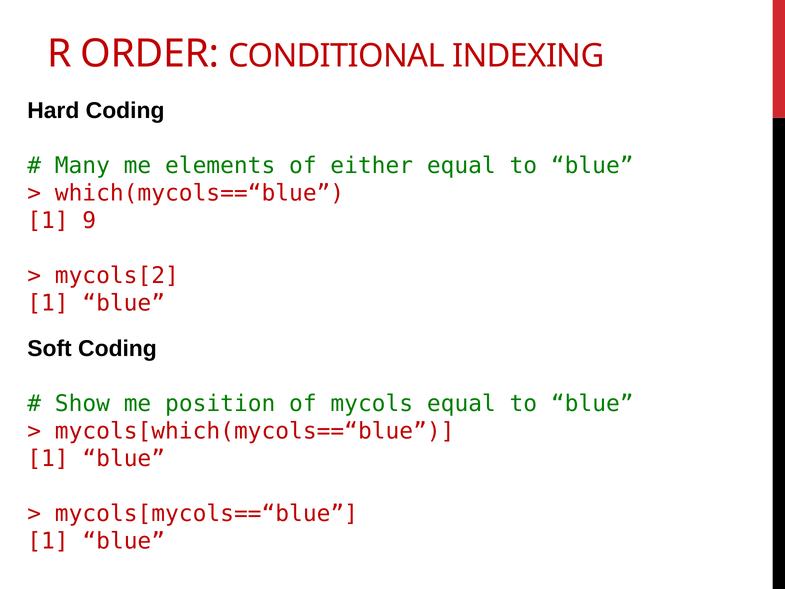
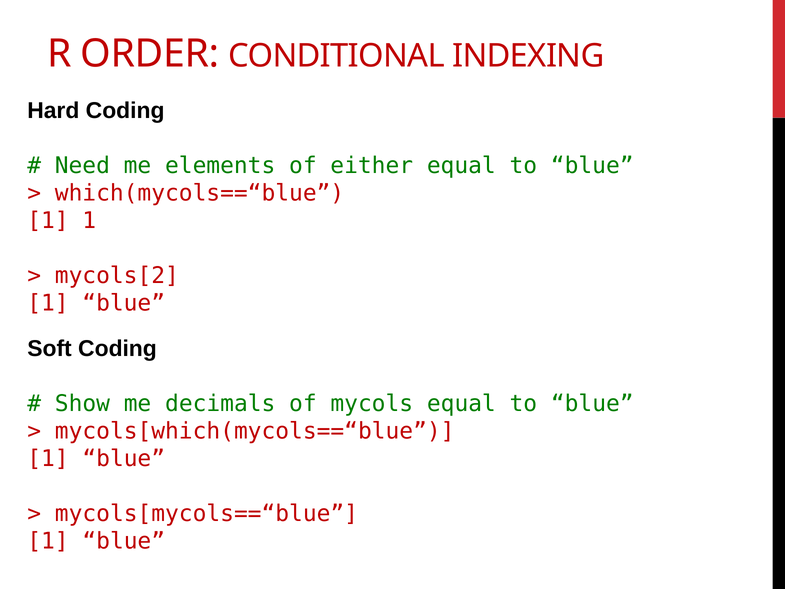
Many: Many -> Need (82, 166)
1 9: 9 -> 1 (89, 221)
position: position -> decimals (220, 404)
